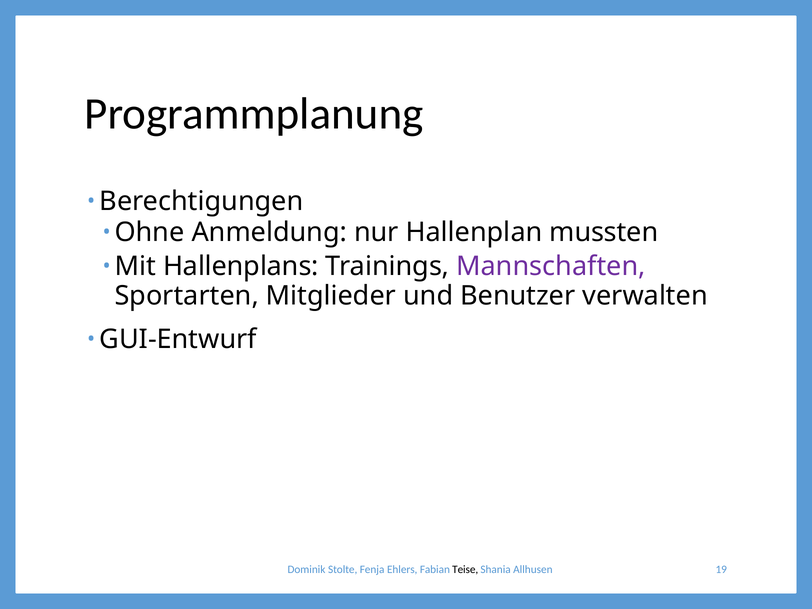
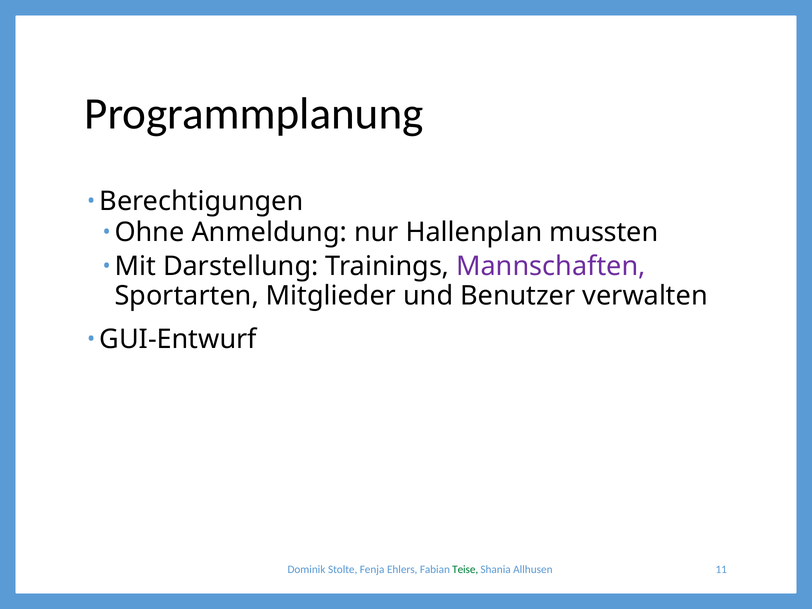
Hallenplans: Hallenplans -> Darstellung (241, 266)
Teise colour: black -> green (465, 570)
19: 19 -> 11 (721, 570)
